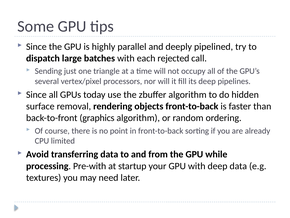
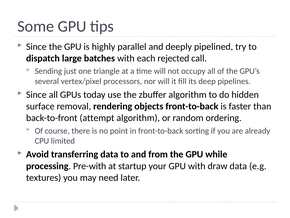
graphics: graphics -> attempt (97, 118)
with deep: deep -> draw (218, 166)
